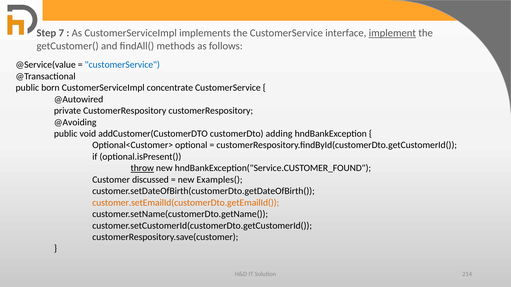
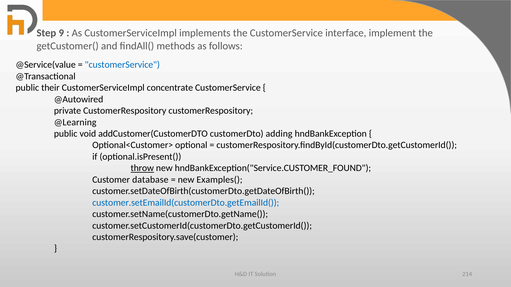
7: 7 -> 9 (61, 33)
implement underline: present -> none (392, 33)
born: born -> their (50, 88)
@Avoiding: @Avoiding -> @Learning (75, 122)
discussed: discussed -> database (150, 180)
customer.setEmailId(customerDto.getEmailId( colour: orange -> blue (186, 203)
